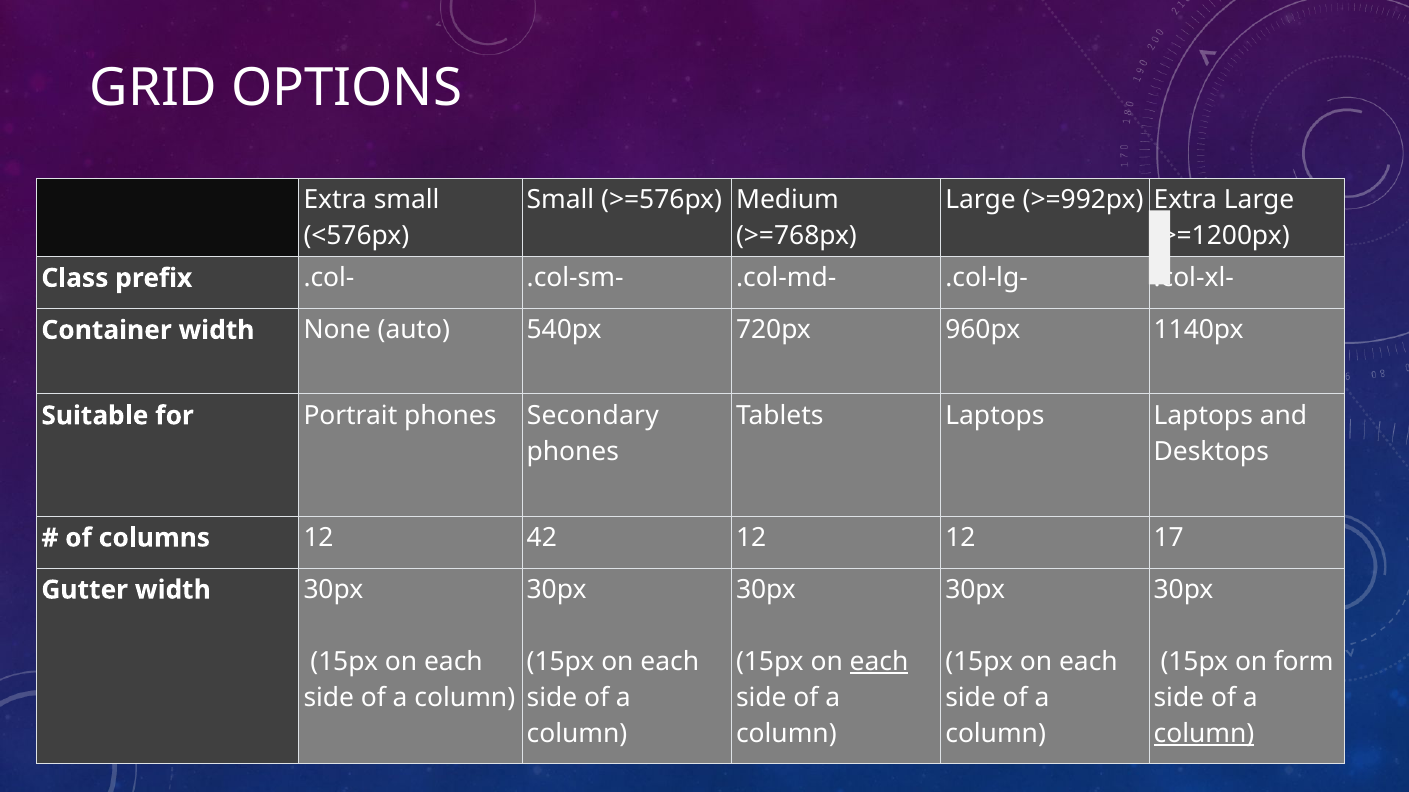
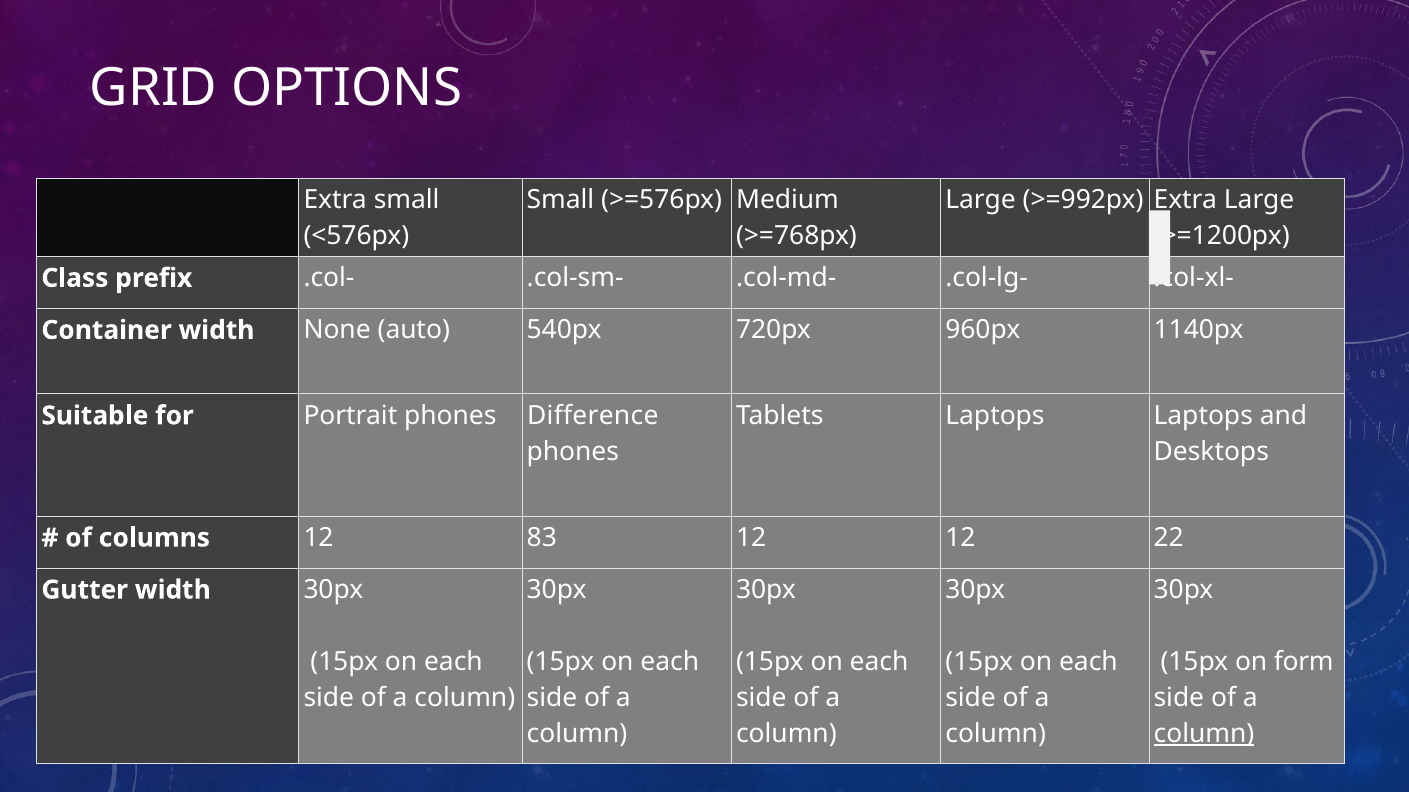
Secondary: Secondary -> Difference (593, 416)
42: 42 -> 83 (542, 538)
17: 17 -> 22 (1169, 538)
each underline: present -> none (879, 662)
